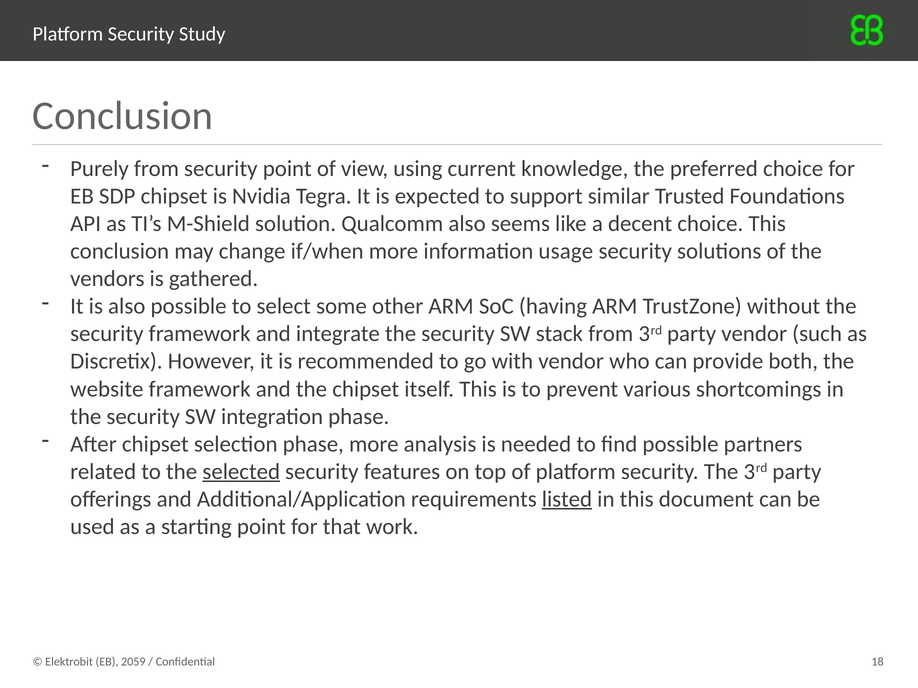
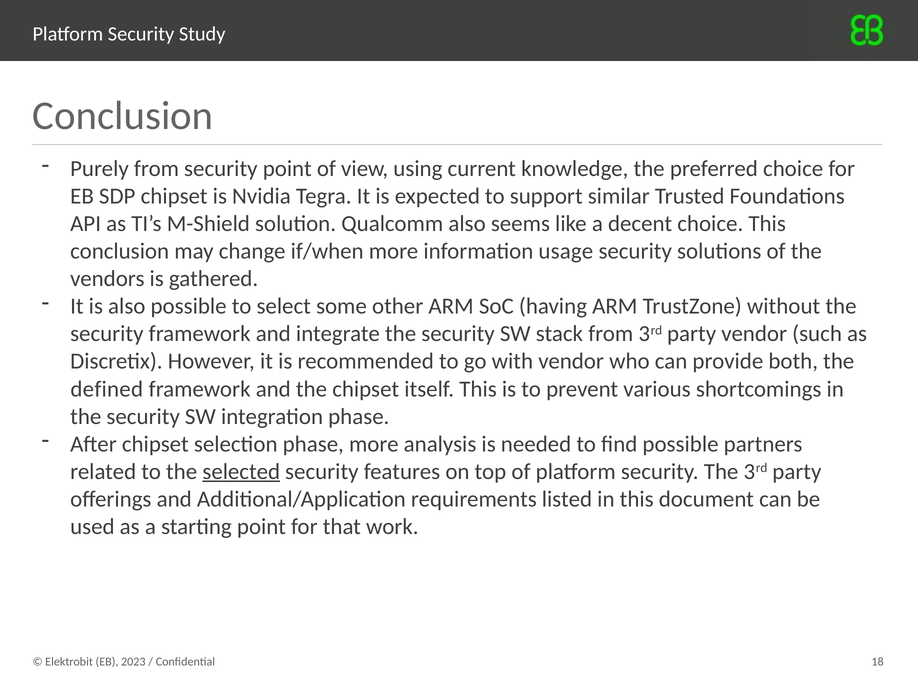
website: website -> defined (107, 389)
listed underline: present -> none (567, 499)
2059: 2059 -> 2023 (133, 662)
